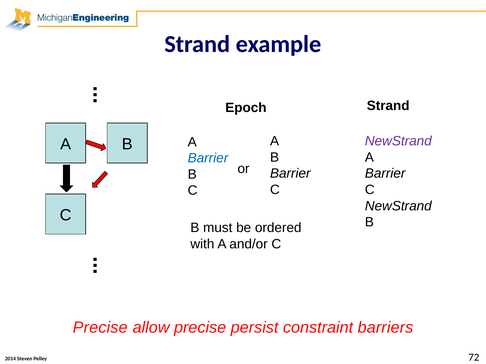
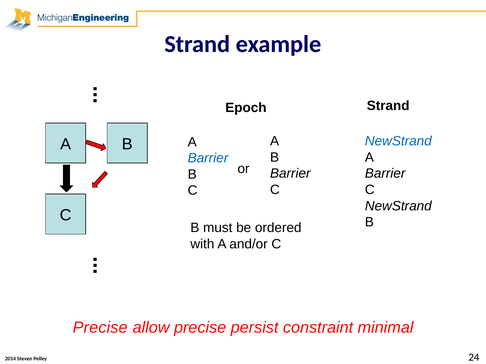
NewStrand colour: purple -> blue (398, 141)
barriers: barriers -> minimal (386, 328)
72: 72 -> 24 (474, 358)
